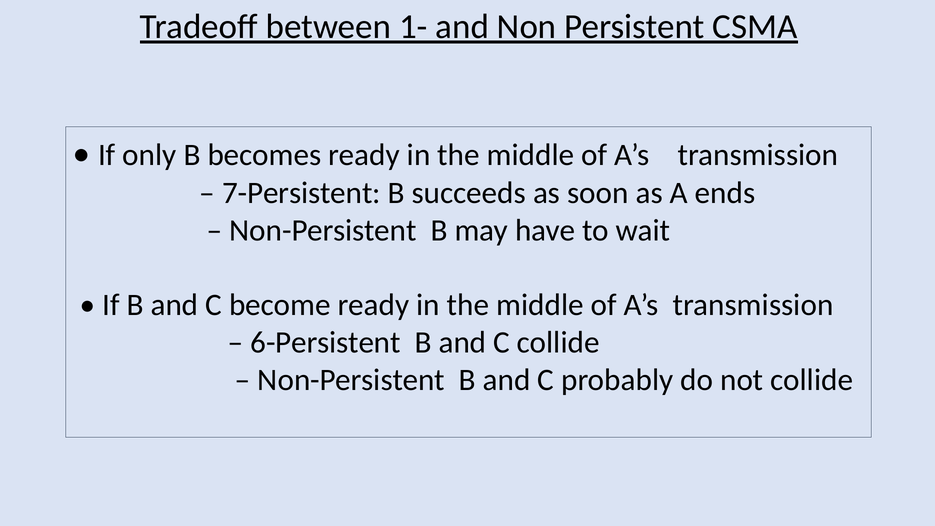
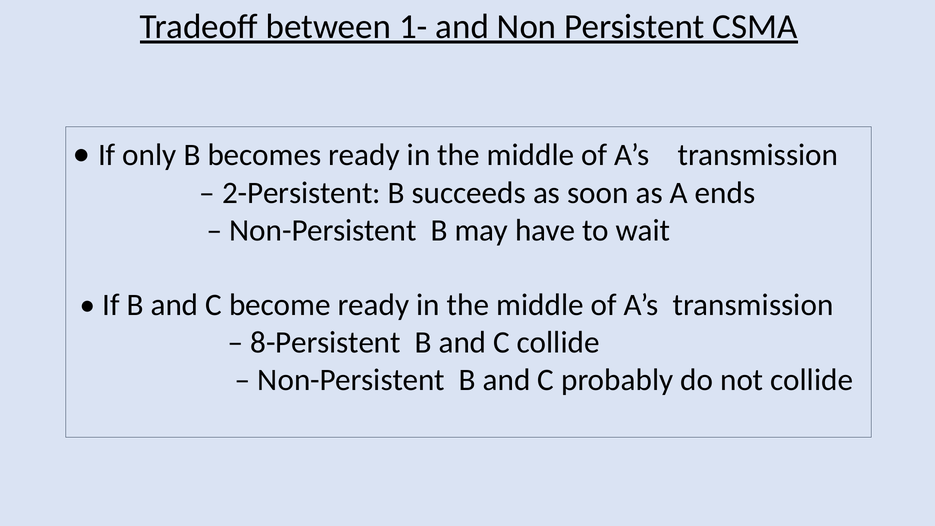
7-Persistent: 7-Persistent -> 2-Persistent (301, 193)
6-Persistent: 6-Persistent -> 8-Persistent (326, 343)
